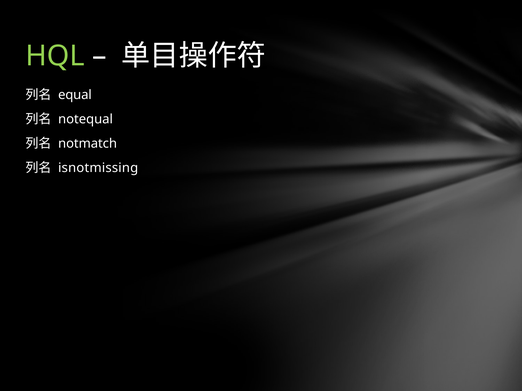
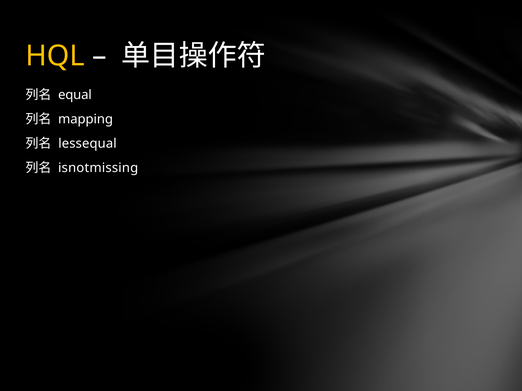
HQL colour: light green -> yellow (55, 56)
notequal: notequal -> mapping (86, 119)
notmatch: notmatch -> lessequal (87, 144)
